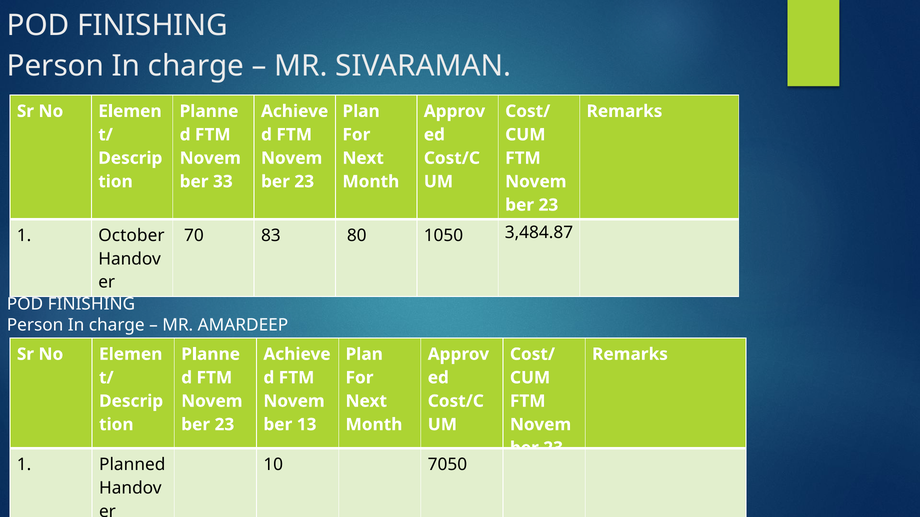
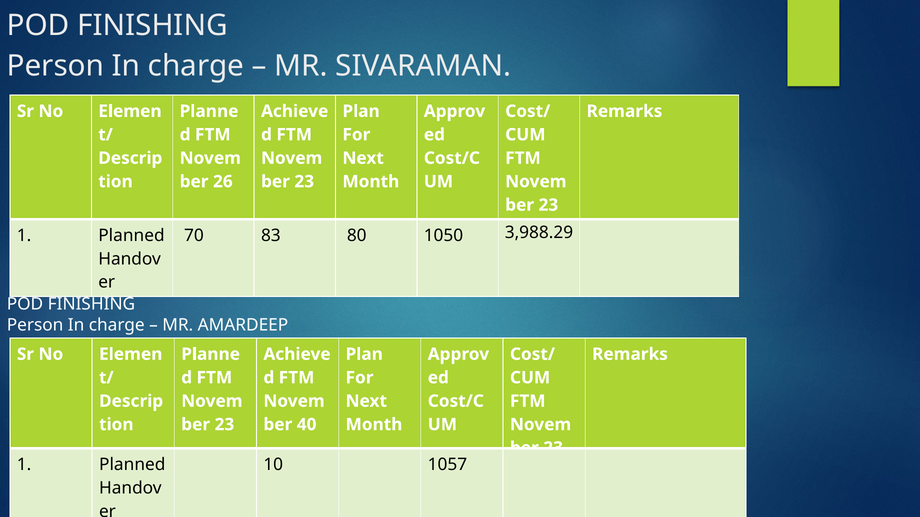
33: 33 -> 26 (223, 182)
October: October -> Planned (131, 236)
3,484.87: 3,484.87 -> 3,988.29 (539, 233)
13: 13 -> 40 (307, 425)
7050: 7050 -> 1057 (447, 465)
